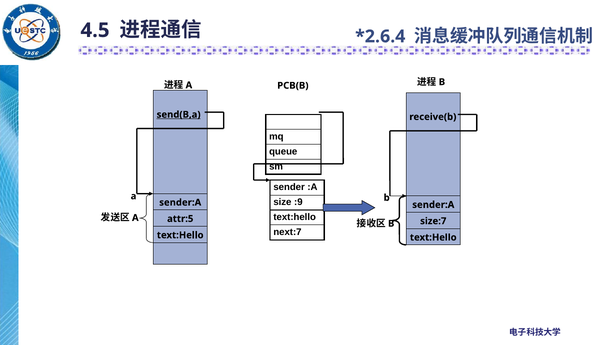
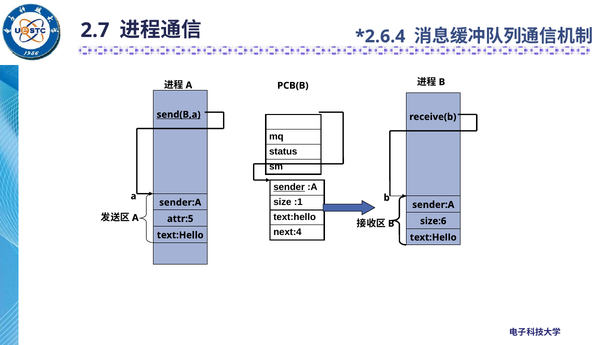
4.5: 4.5 -> 2.7 (95, 30)
queue: queue -> status (283, 152)
sender underline: none -> present (289, 187)
:9: :9 -> :1 (298, 202)
size:7: size:7 -> size:6 (433, 221)
next:7: next:7 -> next:4 (287, 232)
